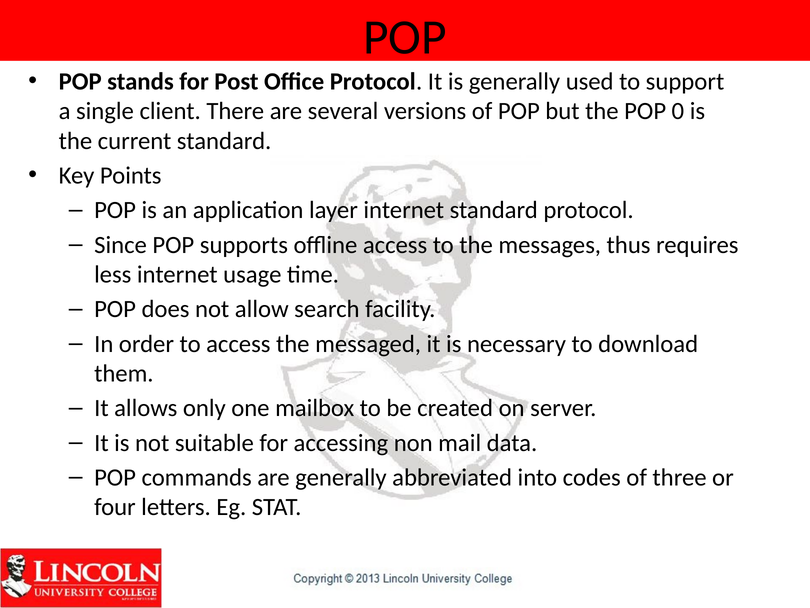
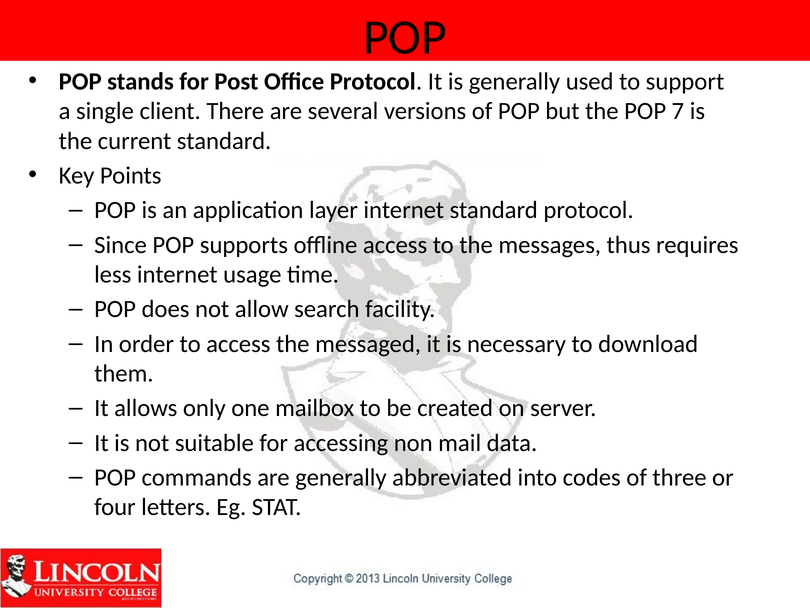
0: 0 -> 7 (678, 111)
